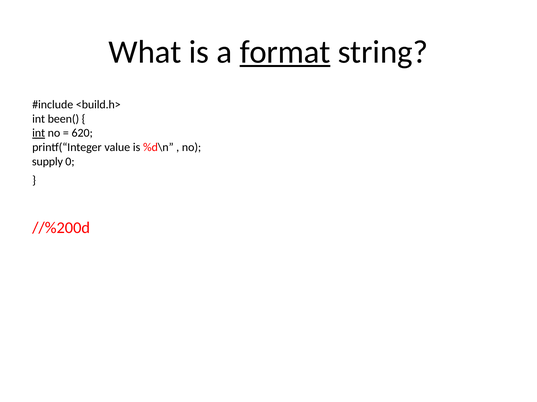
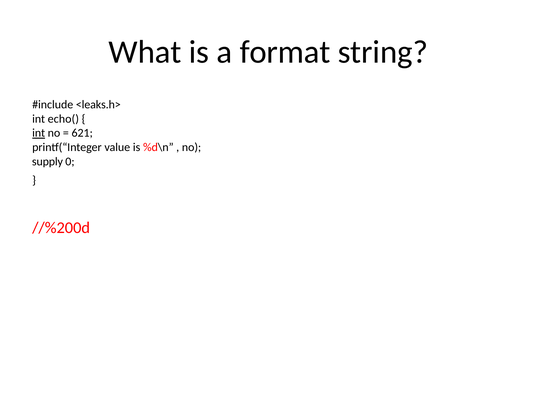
format underline: present -> none (285, 52)
<build.h>: <build.h> -> <leaks.h> (98, 105)
been(: been( -> echo( (63, 119)
620: 620 -> 621 (82, 133)
